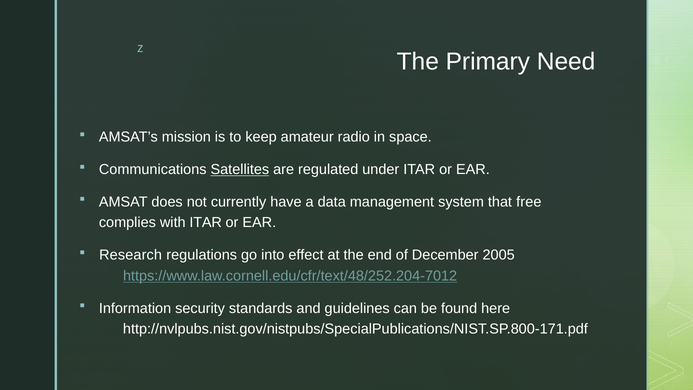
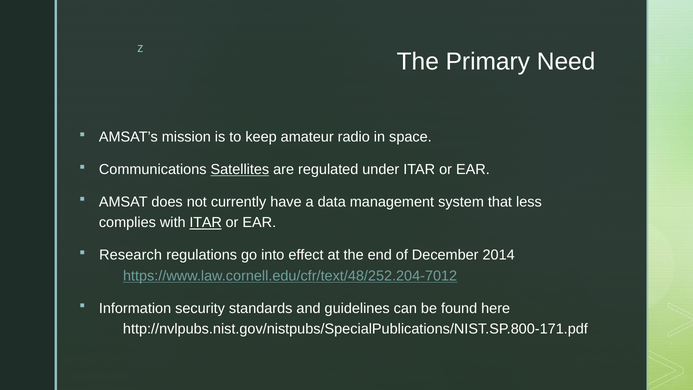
free: free -> less (529, 202)
ITAR underline: none -> present (206, 223)
2005: 2005 -> 2014 (499, 255)
